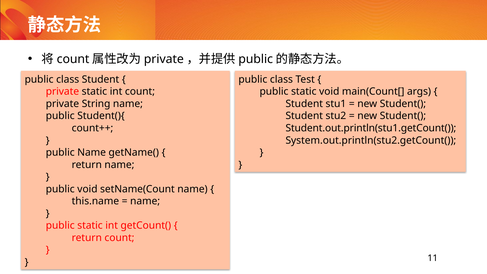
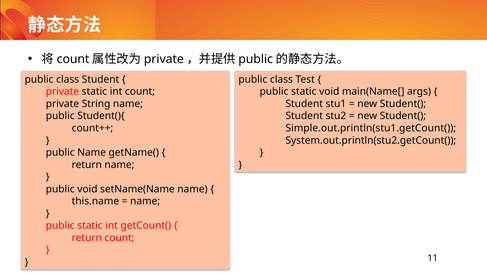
main(Count[: main(Count[ -> main(Name[ (373, 92)
Student.out.println(stu1.getCount(: Student.out.println(stu1.getCount( -> Simple.out.println(stu1.getCount( (371, 128)
setName(Count: setName(Count -> setName(Name (137, 189)
